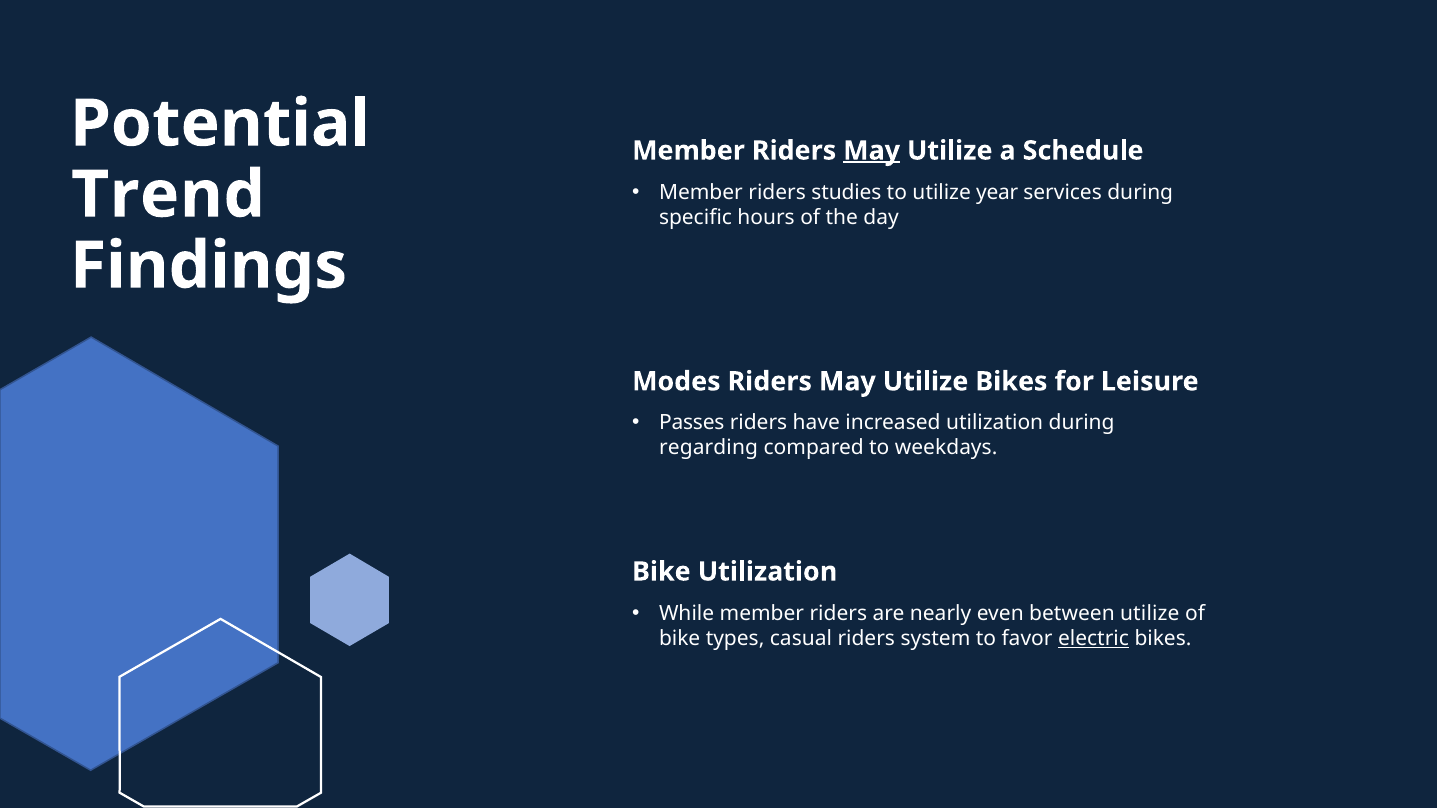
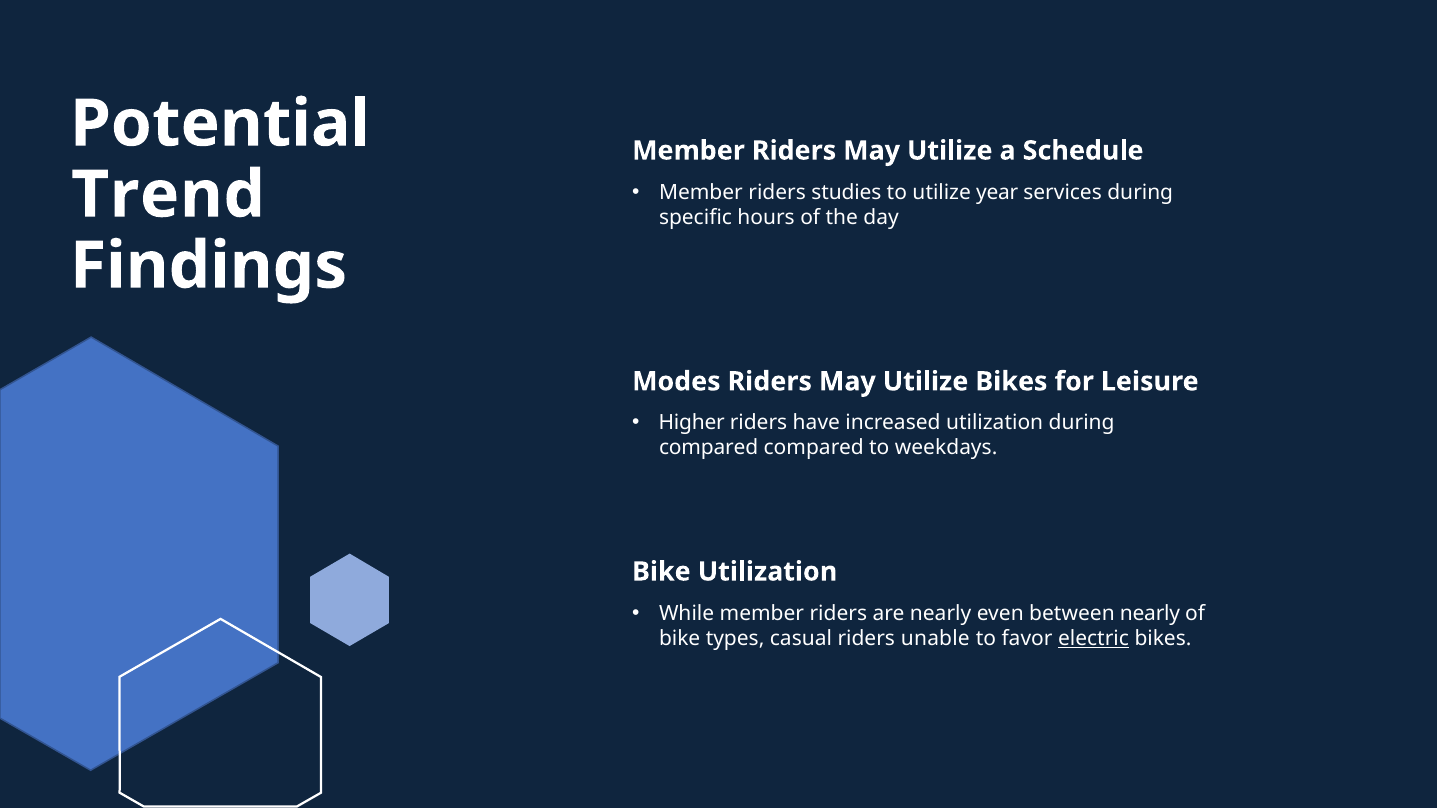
May underline: present -> none (872, 151)
Passes: Passes -> Higher (692, 422)
regarding: regarding -> compared (709, 448)
between utilize: utilize -> nearly (1150, 614)
system: system -> unable (935, 639)
